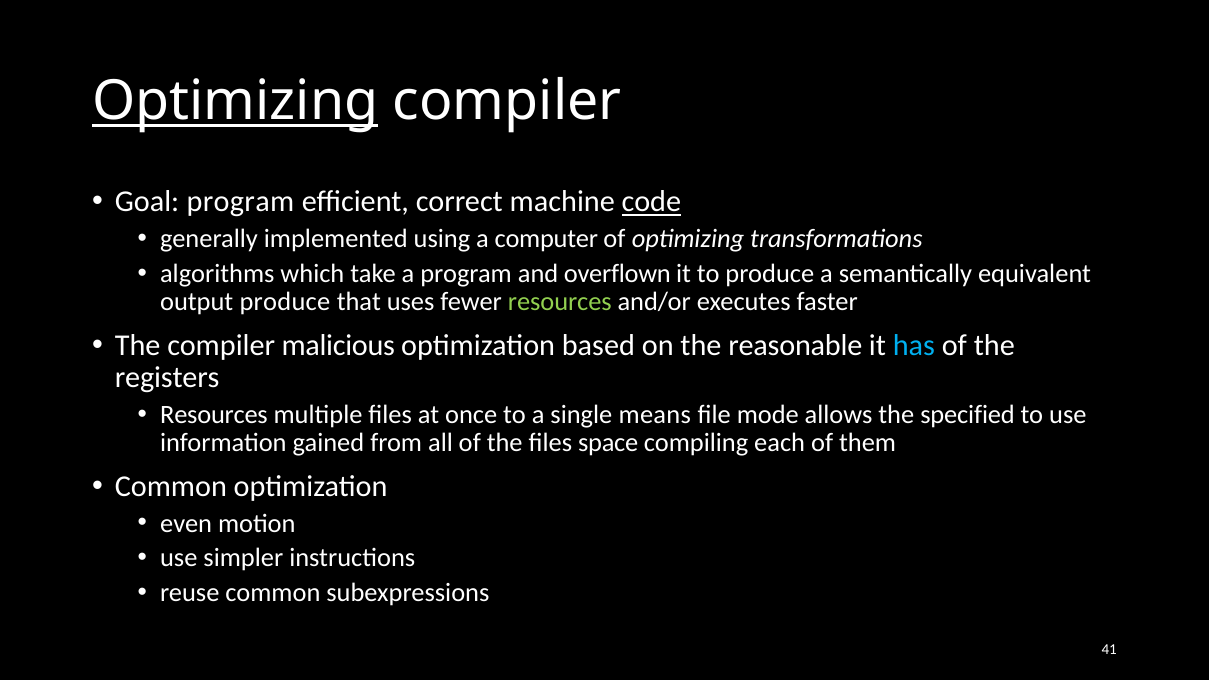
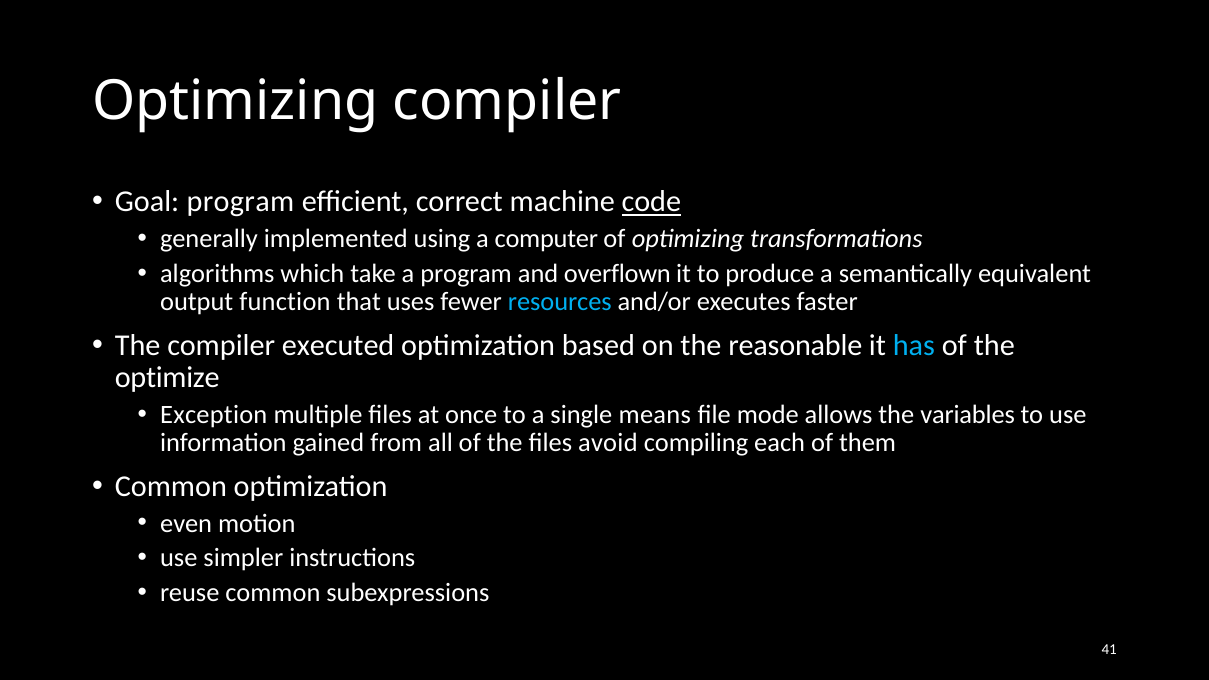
Optimizing underline: present -> none (235, 102)
output produce: produce -> function (285, 302)
resources colour: light green -> light blue (560, 302)
malicious: malicious -> executed (338, 345)
registers: registers -> optimize (167, 378)
Resources: Resources -> Exception (214, 415)
specified: specified -> variables (968, 415)
space: space -> avoid (608, 443)
